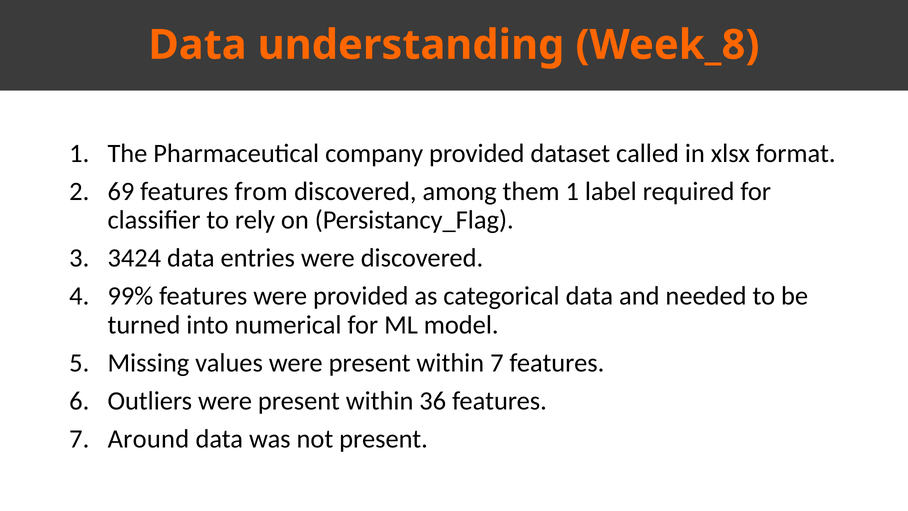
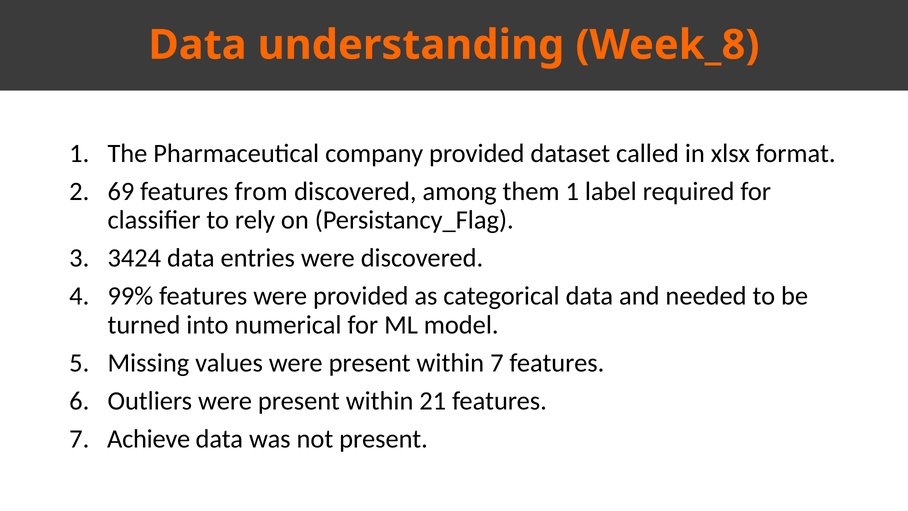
36: 36 -> 21 (433, 401)
Around: Around -> Achieve (149, 439)
